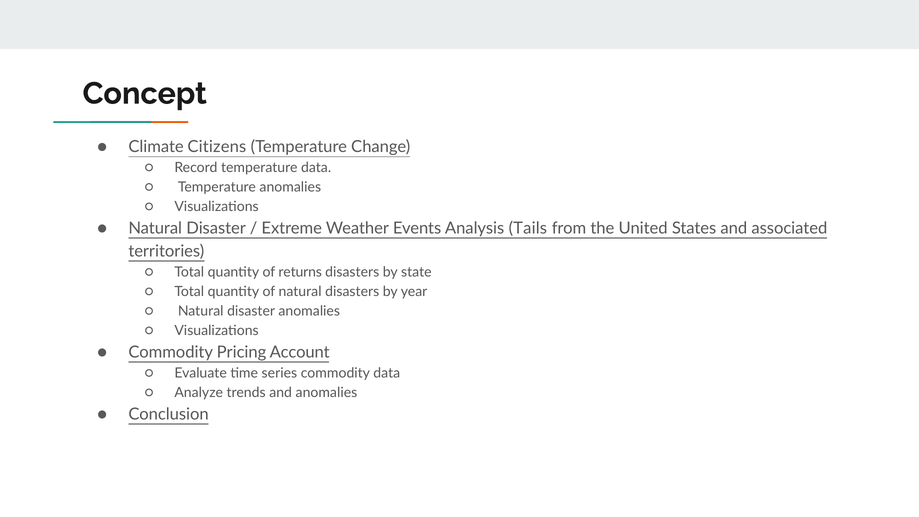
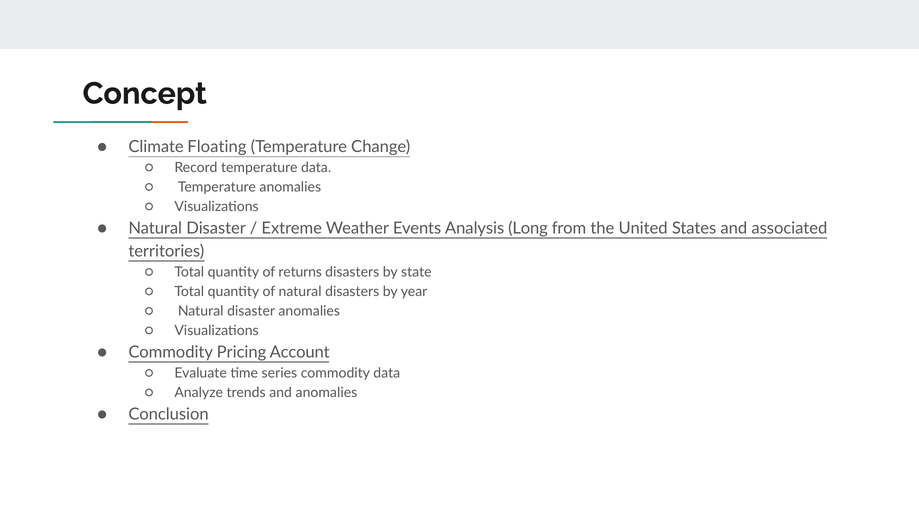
Citizens: Citizens -> Floating (217, 147)
Tails: Tails -> Long (528, 228)
